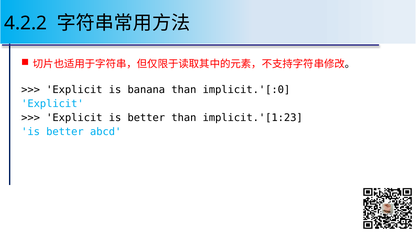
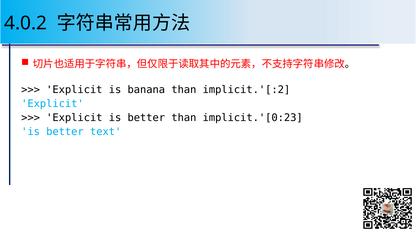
4.2.2: 4.2.2 -> 4.0.2 (26, 23)
implicit.'[:0: implicit.'[:0 -> implicit.'[:2 (246, 90)
implicit.'[1:23: implicit.'[1:23 -> implicit.'[0:23 (253, 118)
abcd: abcd -> text (106, 132)
